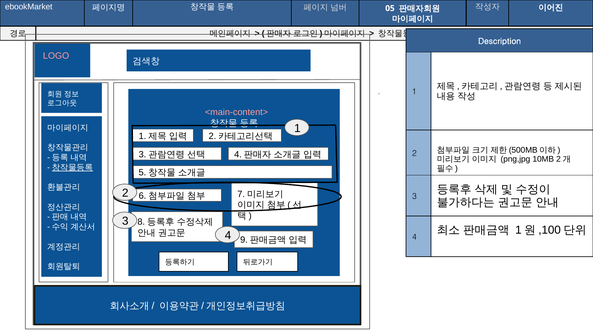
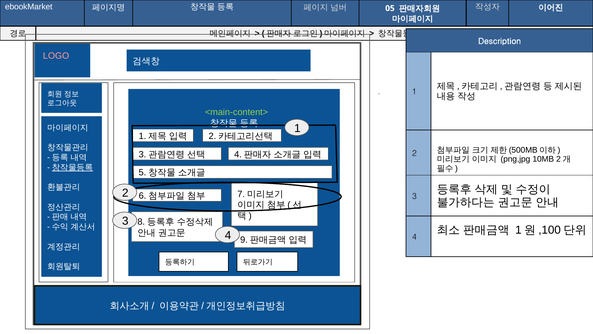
<main-content> colour: pink -> light green (237, 112)
